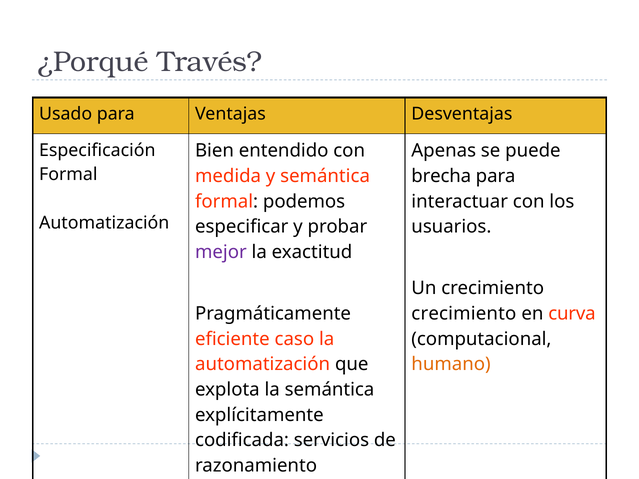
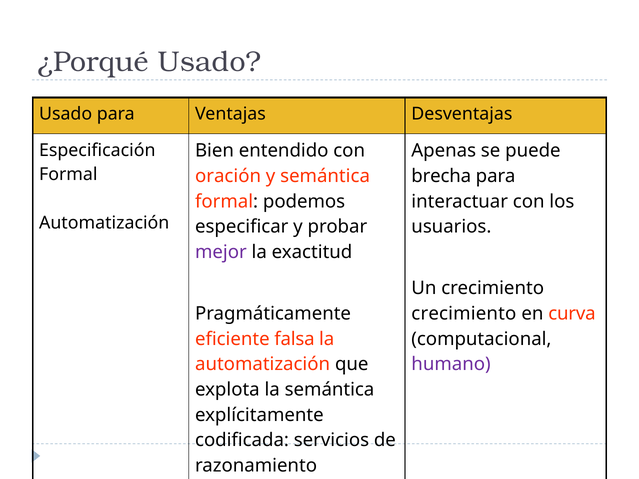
¿Porqué Través: Través -> Usado (209, 62)
medida: medida -> oración (228, 176)
caso: caso -> falsa (294, 339)
humano colour: orange -> purple (451, 364)
